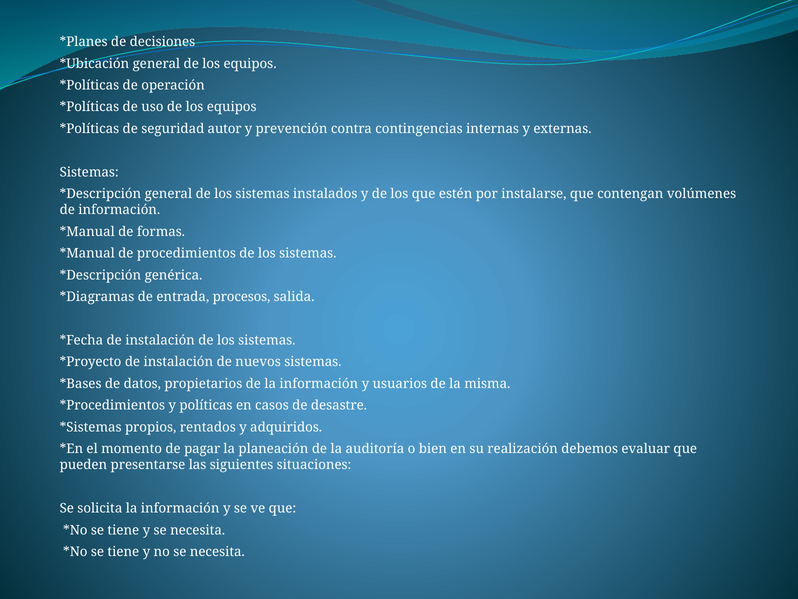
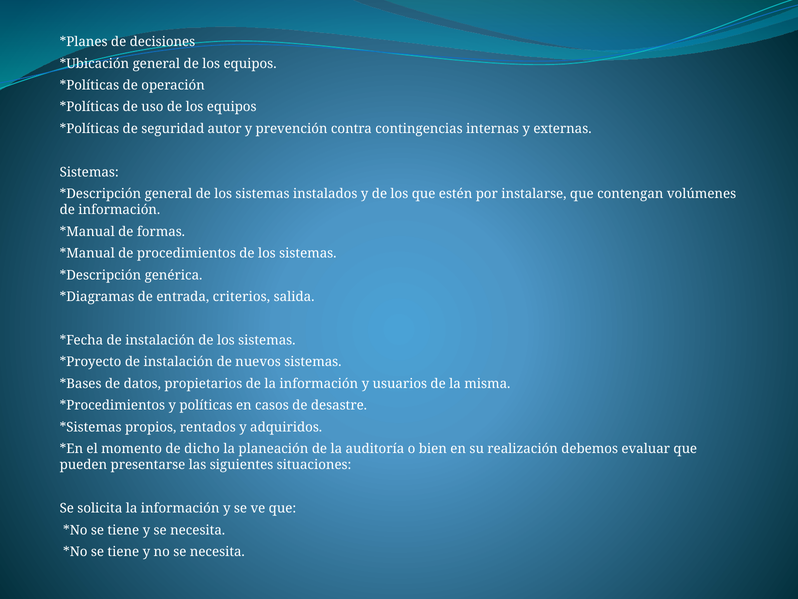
procesos: procesos -> criterios (241, 297)
pagar: pagar -> dicho (202, 449)
